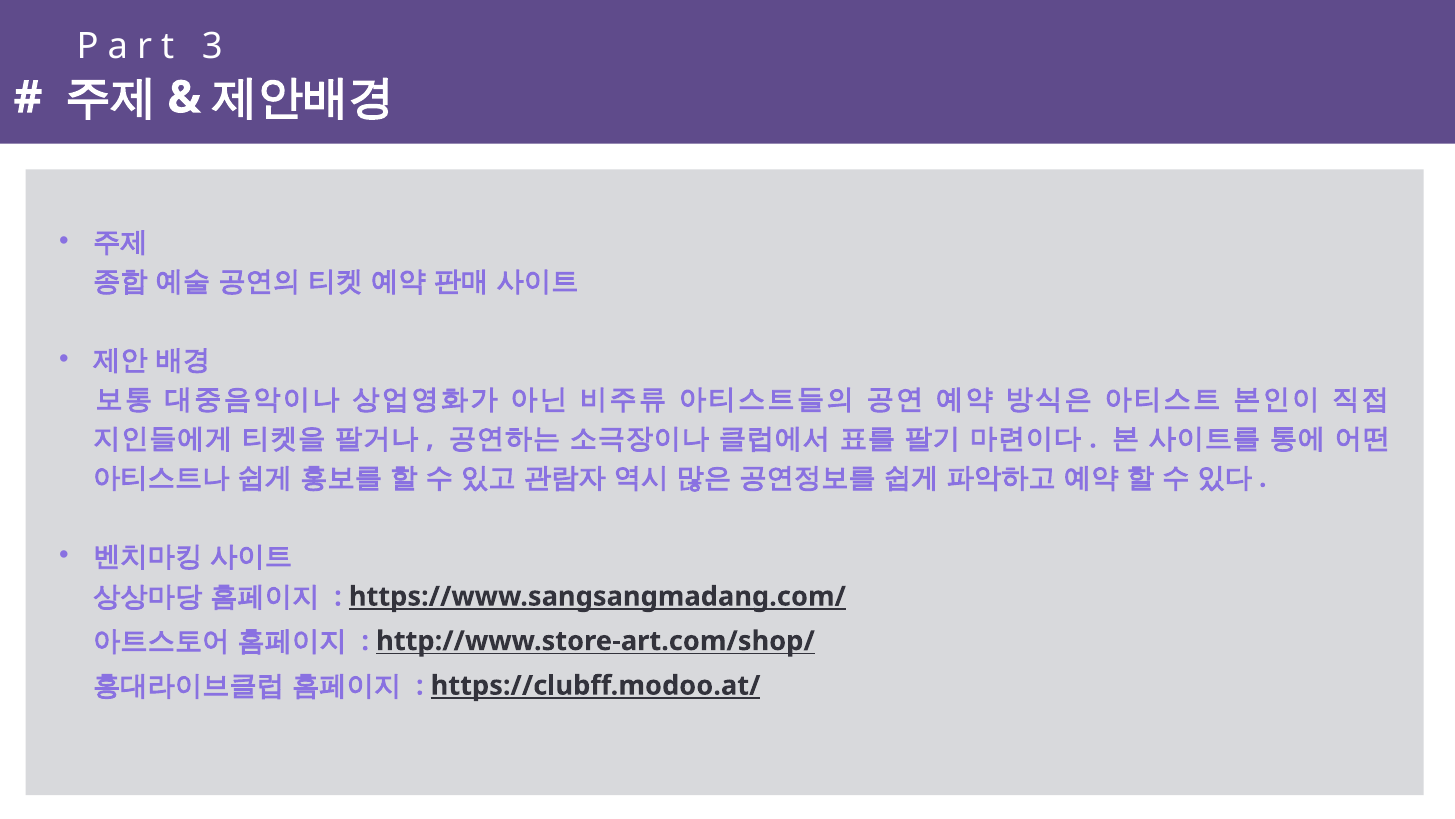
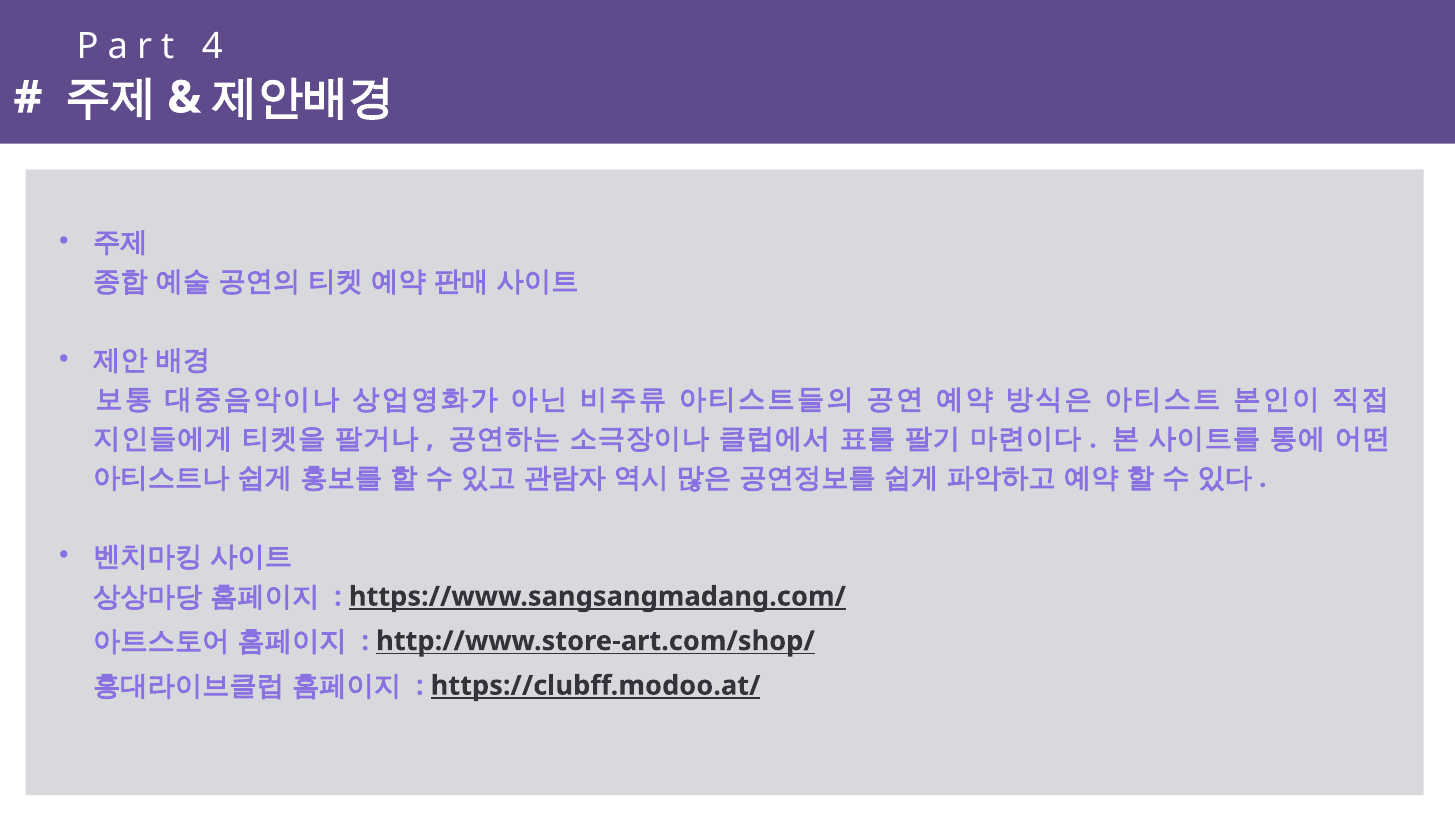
3: 3 -> 4 (212, 46)
